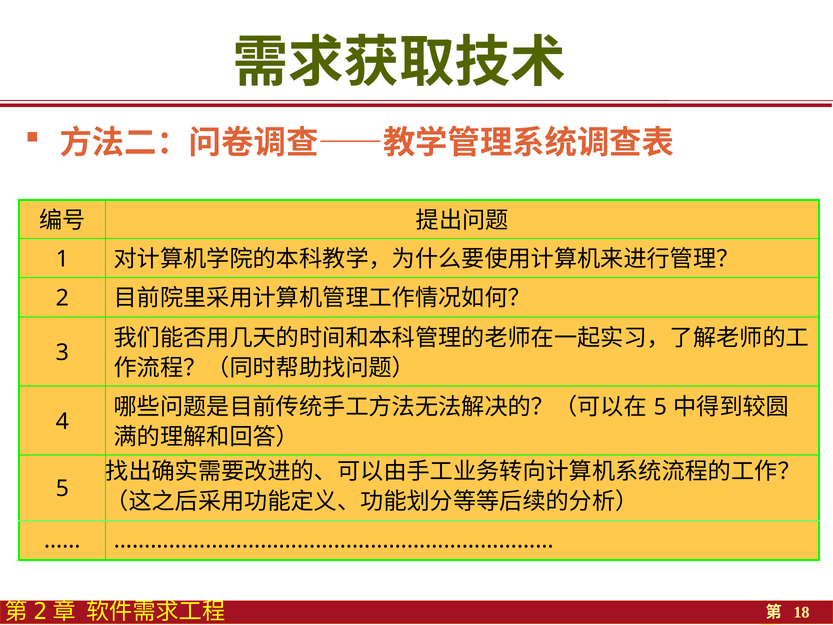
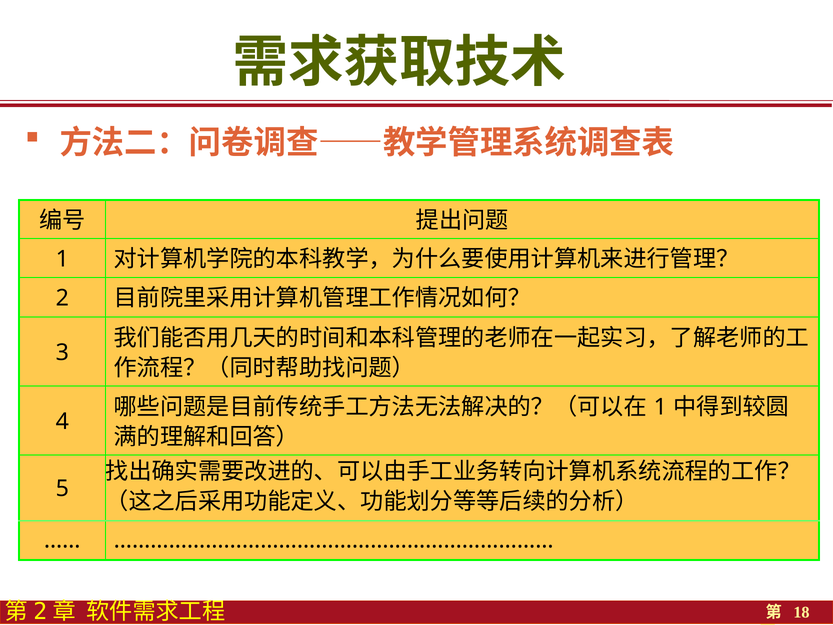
5: 5 -> 1 (660, 407)
